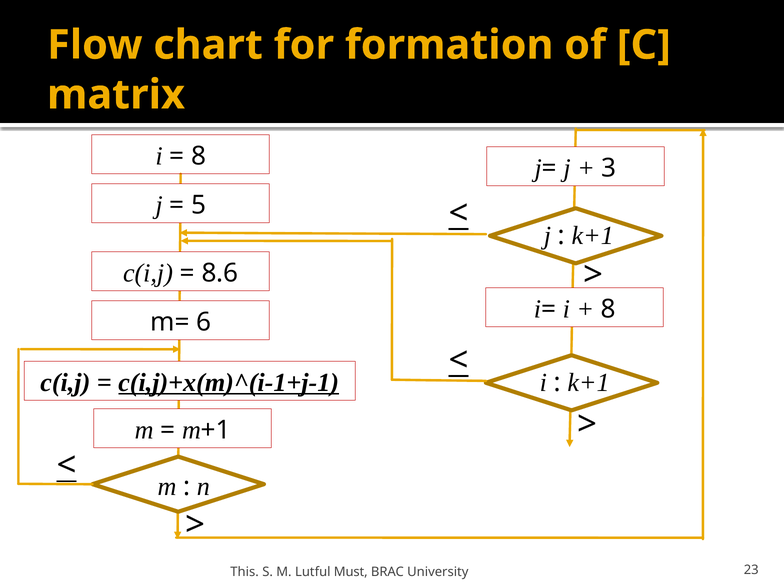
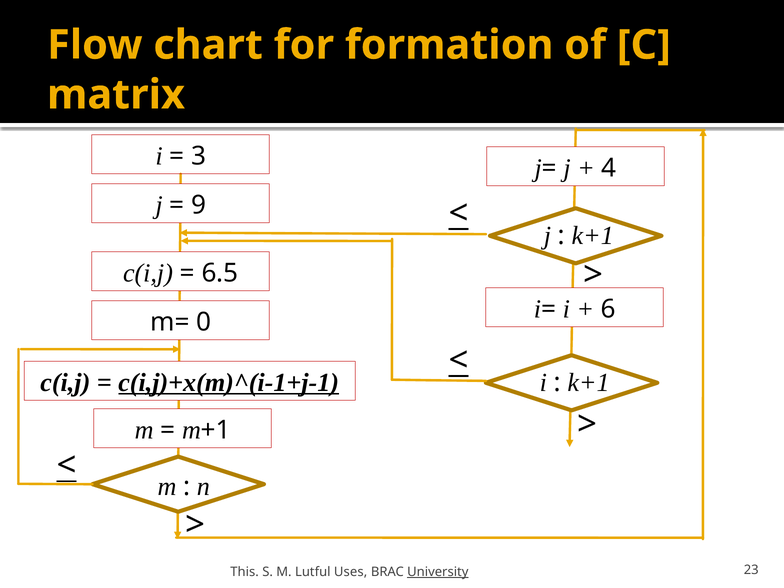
8: 8 -> 3 (199, 156)
3: 3 -> 4 (609, 168)
5: 5 -> 9 (199, 205)
8.6: 8.6 -> 6.5 (220, 273)
8: 8 -> 6 (608, 309)
6: 6 -> 0 (204, 322)
Must: Must -> Uses (351, 572)
University underline: none -> present (438, 572)
